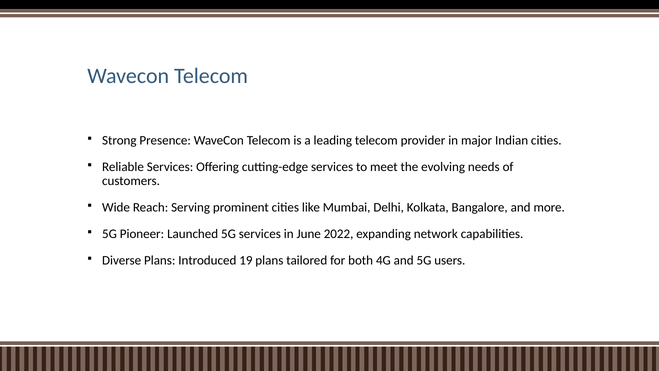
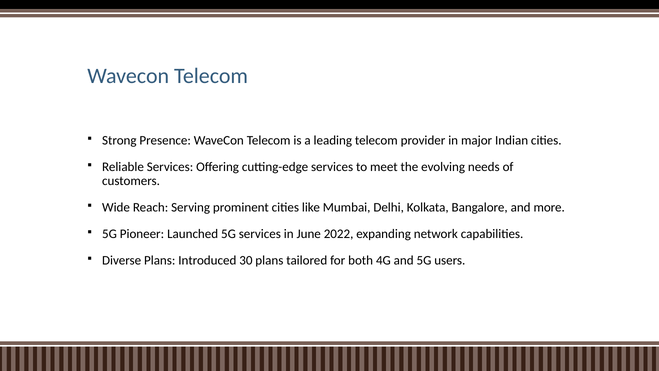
19: 19 -> 30 (246, 260)
